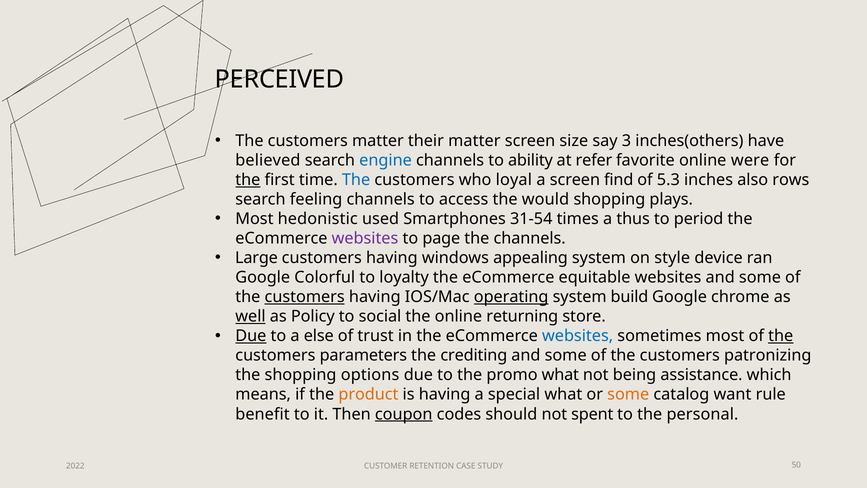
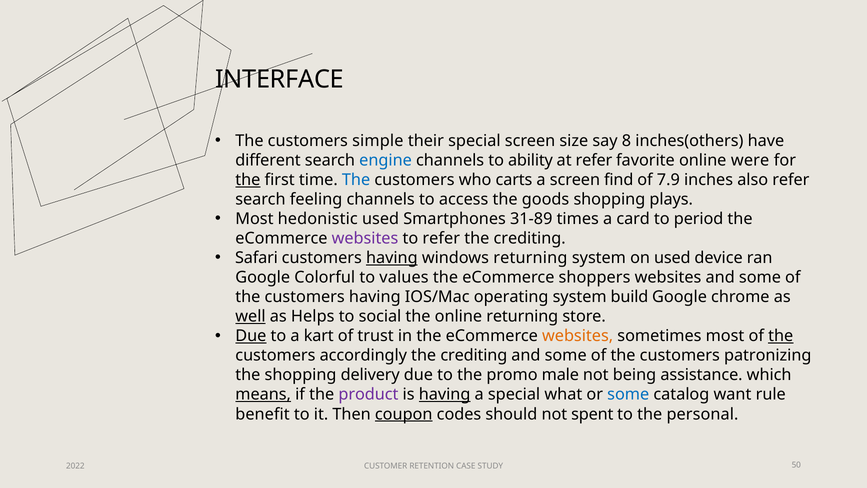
PERCEIVED: PERCEIVED -> INTERFACE (280, 79)
customers matter: matter -> simple (378, 141)
their matter: matter -> special (474, 141)
3: 3 -> 8 (626, 141)
believed: believed -> different (268, 160)
loyal: loyal -> carts (514, 180)
5.3: 5.3 -> 7.9 (668, 180)
also rows: rows -> refer (791, 180)
would: would -> goods (546, 199)
31-54: 31-54 -> 31-89 (531, 219)
thus: thus -> card (633, 219)
to page: page -> refer (441, 238)
channels: channels -> crediting (530, 238)
Large: Large -> Safari (256, 258)
having underline: none -> present (392, 258)
windows appealing: appealing -> returning (530, 258)
on style: style -> used (672, 258)
loyalty: loyalty -> values (404, 277)
equitable: equitable -> shoppers (595, 277)
customers underline: present -> none (305, 297)
operating underline: present -> none (511, 297)
Policy: Policy -> Helps (313, 316)
else: else -> kart (319, 336)
websites colour: blue -> orange (578, 336)
parameters: parameters -> accordingly (363, 355)
options: options -> delivery (370, 375)
promo what: what -> male (560, 375)
means underline: none -> present (263, 394)
product colour: orange -> purple (368, 394)
having underline: none -> present (445, 394)
some colour: orange -> blue (628, 394)
